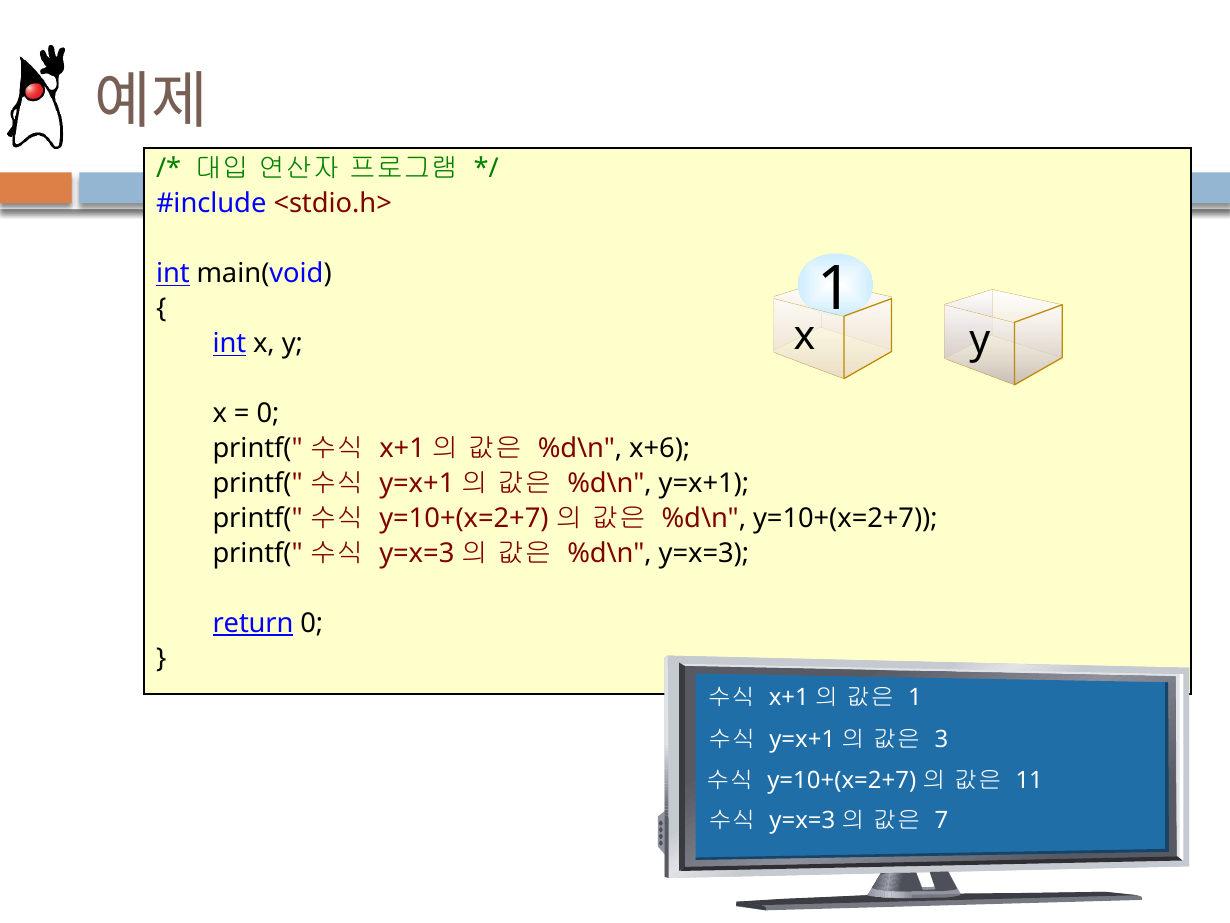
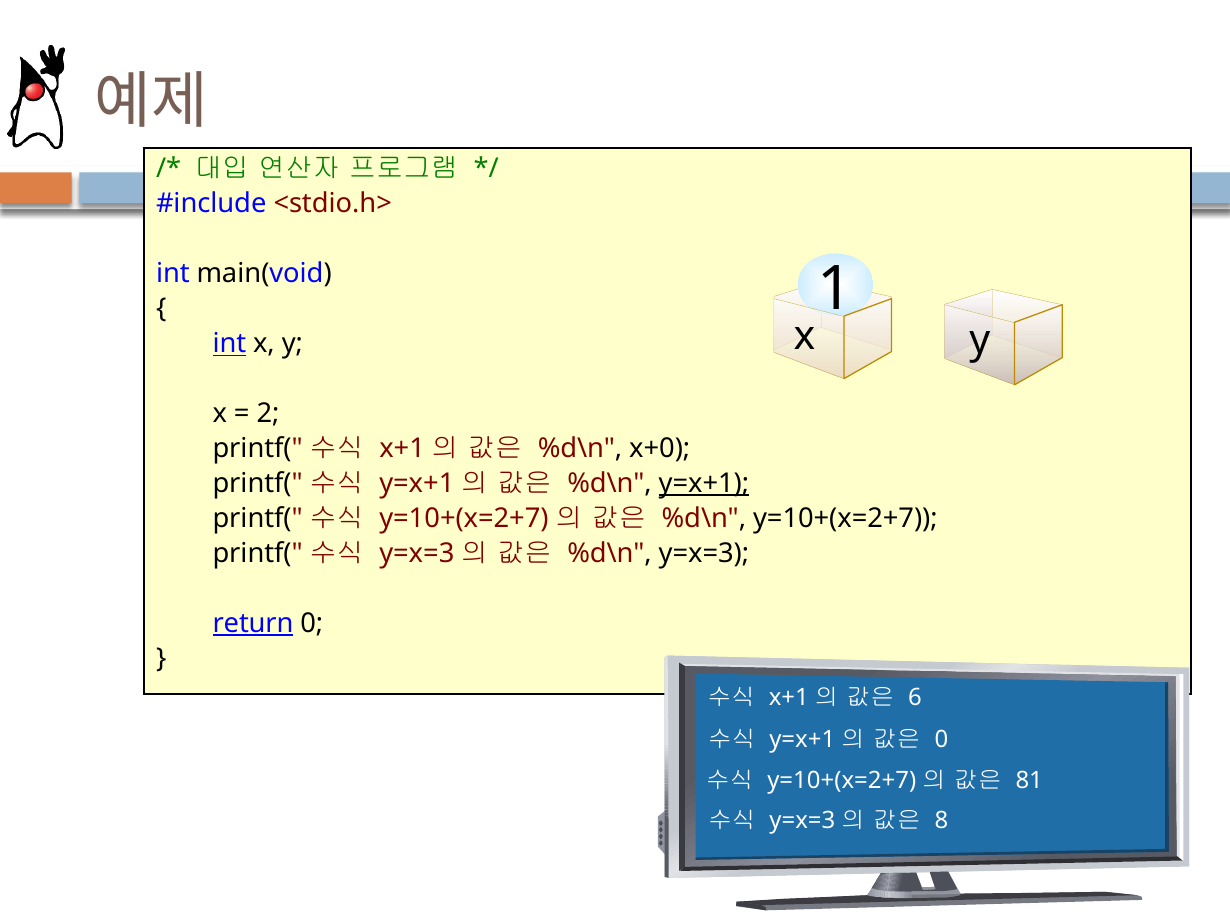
int underline: present -> none (173, 273)
0: 0 -> 2 (268, 413)
x+6: x+6 -> x+0 (660, 448)
y=x+1 underline: none -> present (704, 483)
1: 1 -> 6 (915, 697)
3: 3 -> 0 (941, 739)
11: 11 -> 81 (1029, 781)
7: 7 -> 8 (941, 820)
